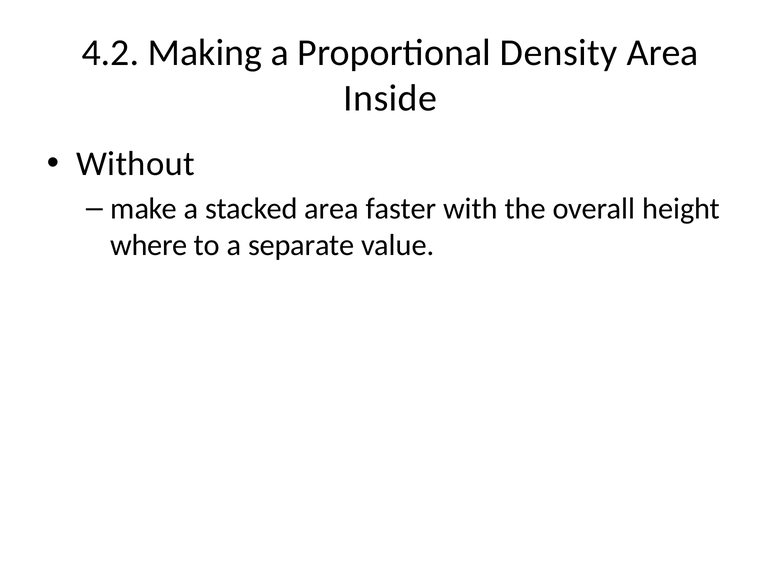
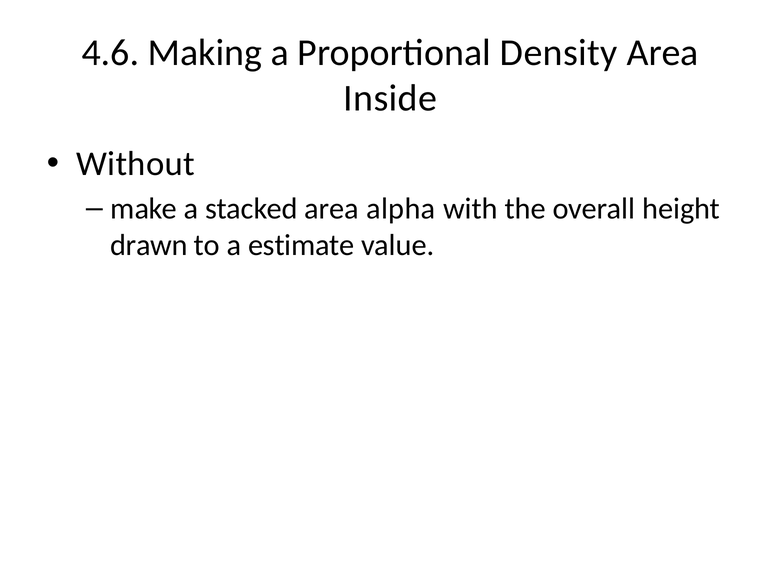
4.2: 4.2 -> 4.6 (110, 53)
faster: faster -> alpha (401, 209)
where: where -> drawn (149, 245)
separate: separate -> estimate (301, 245)
